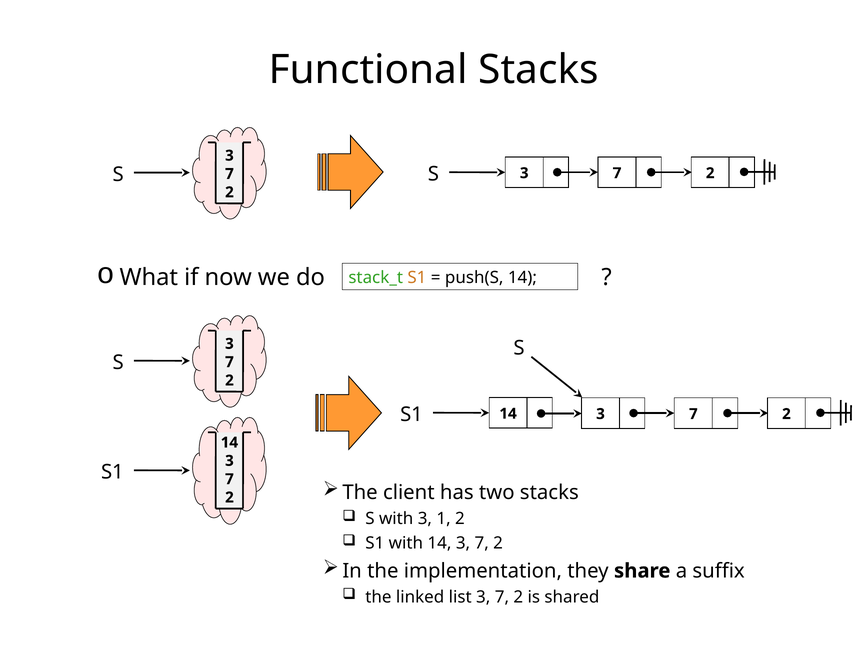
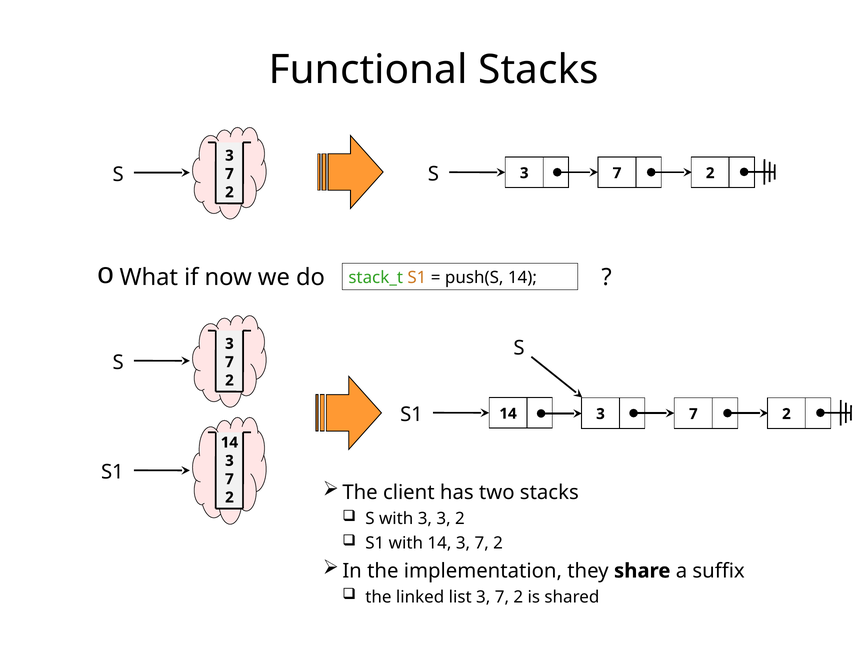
3 1: 1 -> 3 (444, 519)
